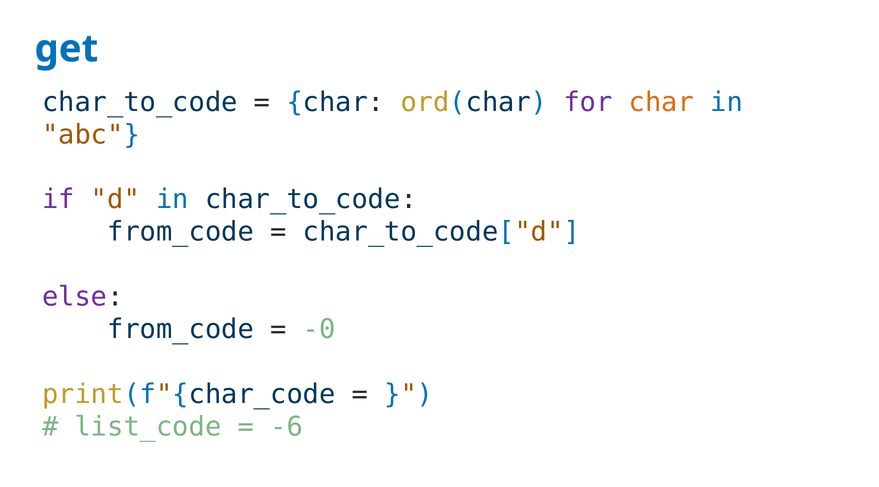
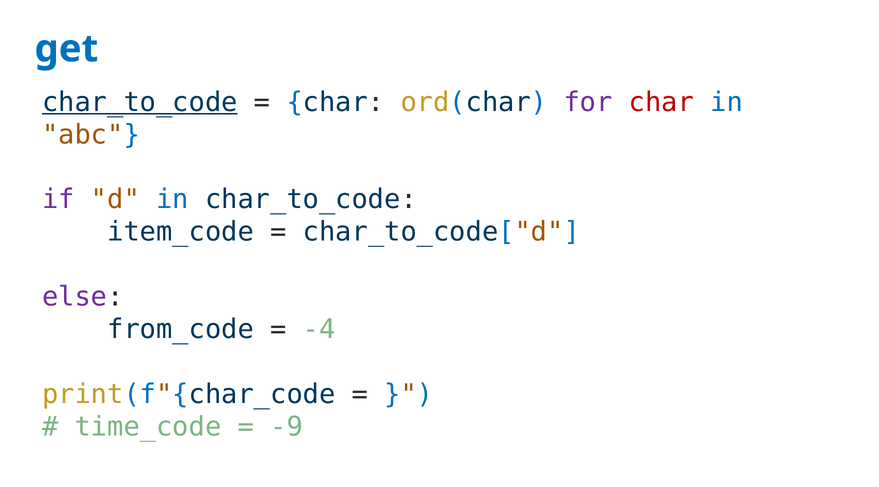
char_to_code underline: none -> present (140, 102)
char colour: orange -> red (661, 102)
from_code: from_code -> item_code (181, 232)
-0: -0 -> -4 (319, 330)
list_code: list_code -> time_code (148, 427)
-6: -6 -> -9 (287, 427)
